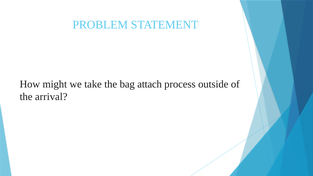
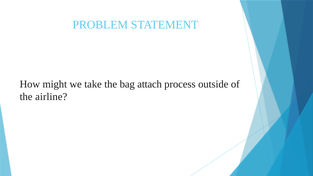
arrival: arrival -> airline (51, 97)
